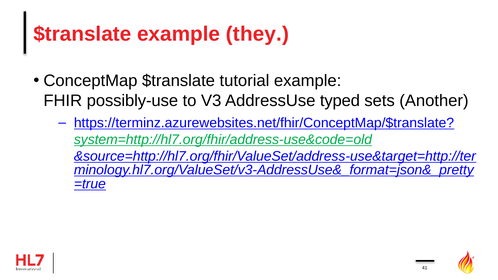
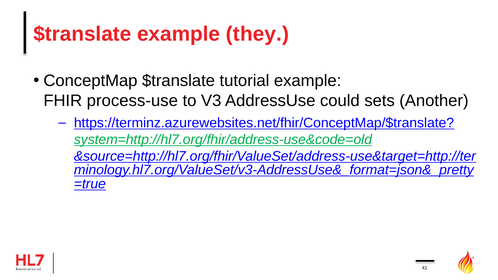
possibly-use: possibly-use -> process-use (132, 101)
typed: typed -> could (340, 101)
